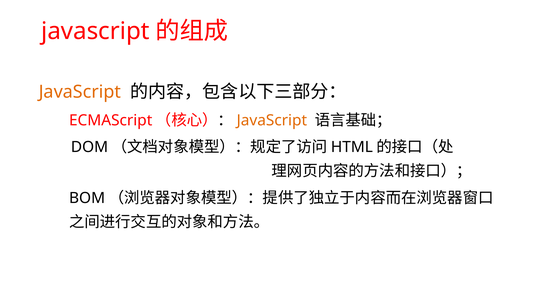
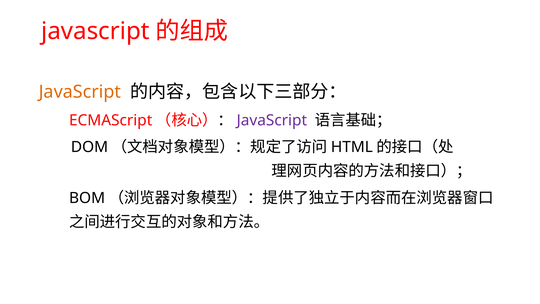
JavaScript colour: orange -> purple (272, 120)
